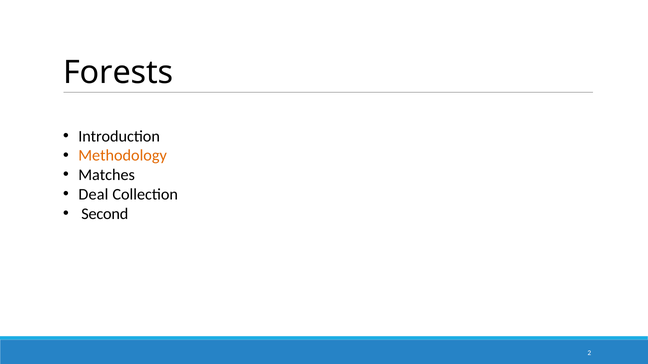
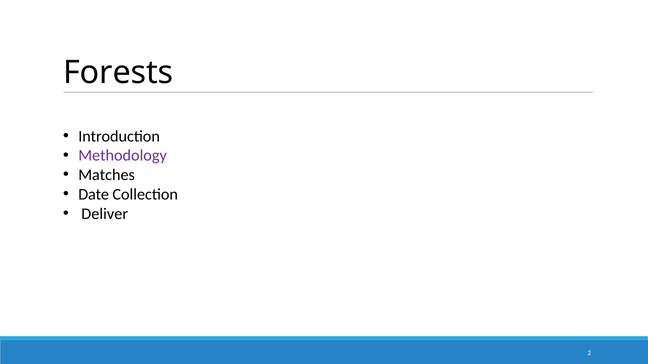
Methodology colour: orange -> purple (123, 156)
Deal: Deal -> Date (94, 195)
Second: Second -> Deliver (105, 214)
